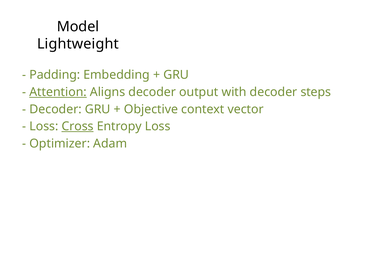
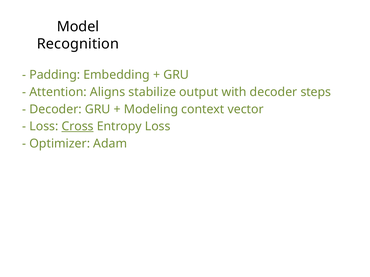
Lightweight: Lightweight -> Recognition (78, 44)
Attention underline: present -> none (58, 92)
Aligns decoder: decoder -> stabilize (152, 92)
Objective: Objective -> Modeling (151, 109)
